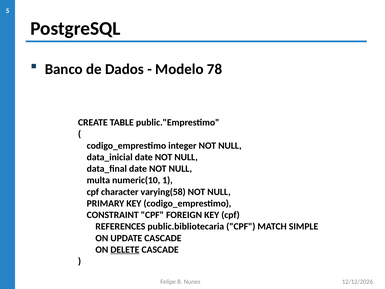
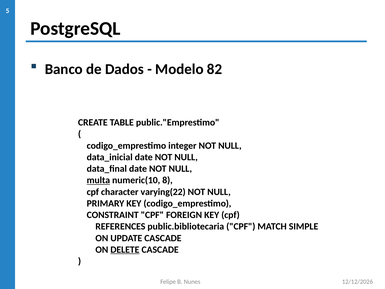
78: 78 -> 82 (215, 69)
multa underline: none -> present (98, 180)
1: 1 -> 8 (167, 180)
varying(58: varying(58 -> varying(22 (163, 192)
